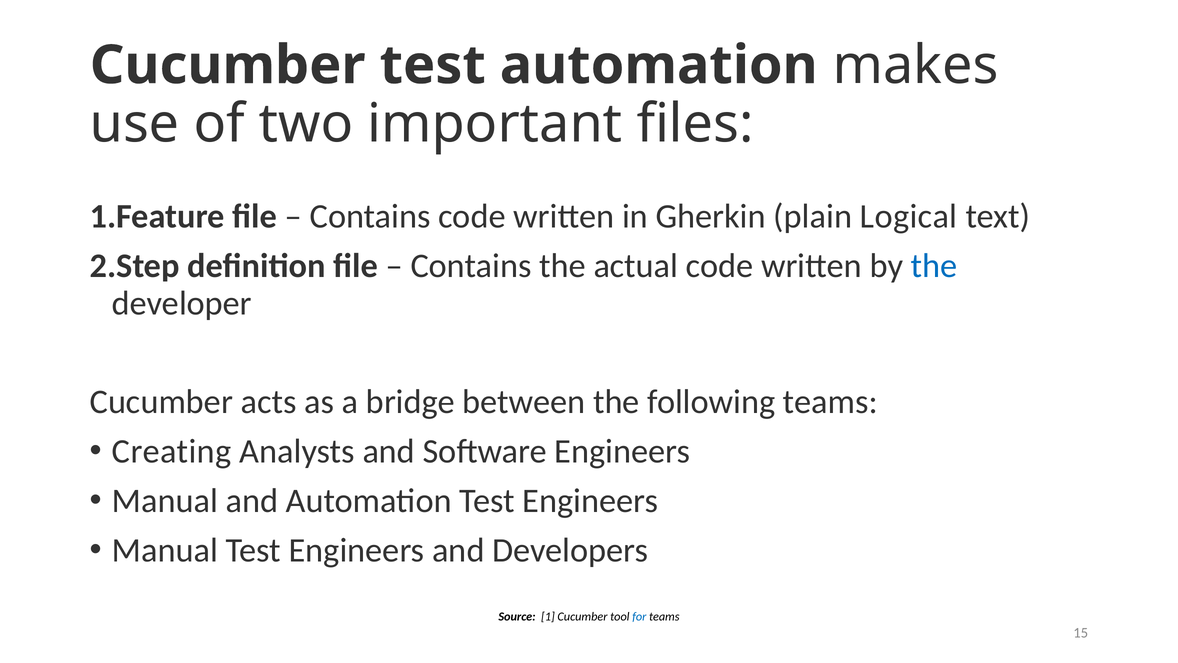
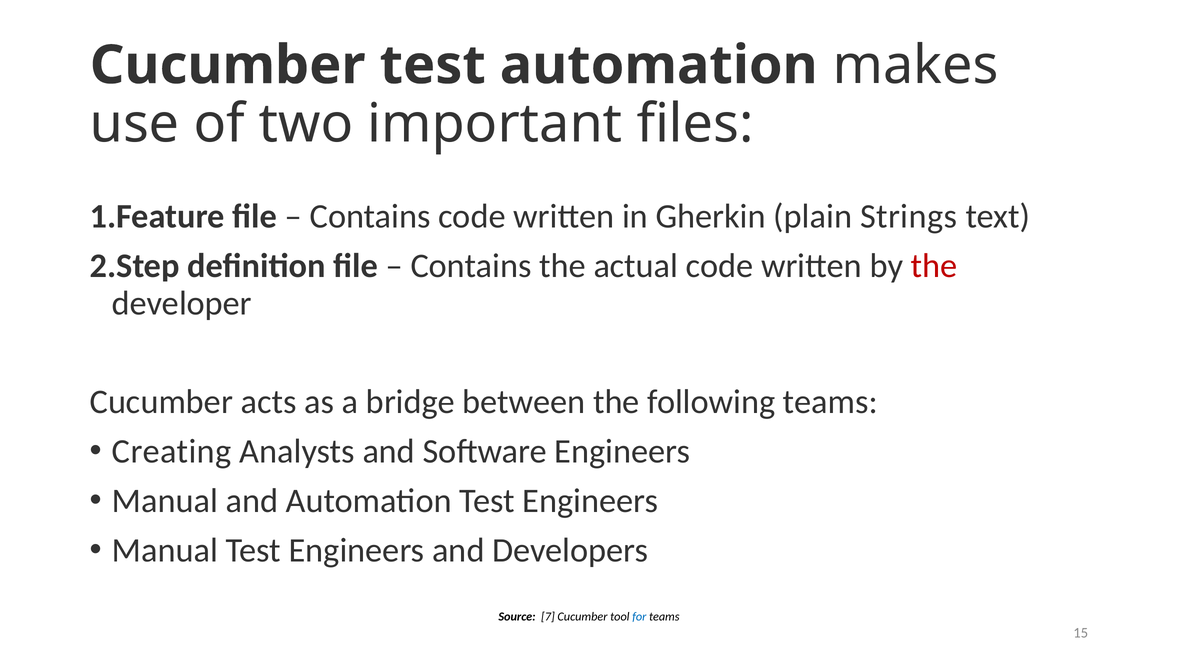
Logical: Logical -> Strings (909, 216)
the colour: blue -> red (934, 266)
1: 1 -> 7 (548, 616)
